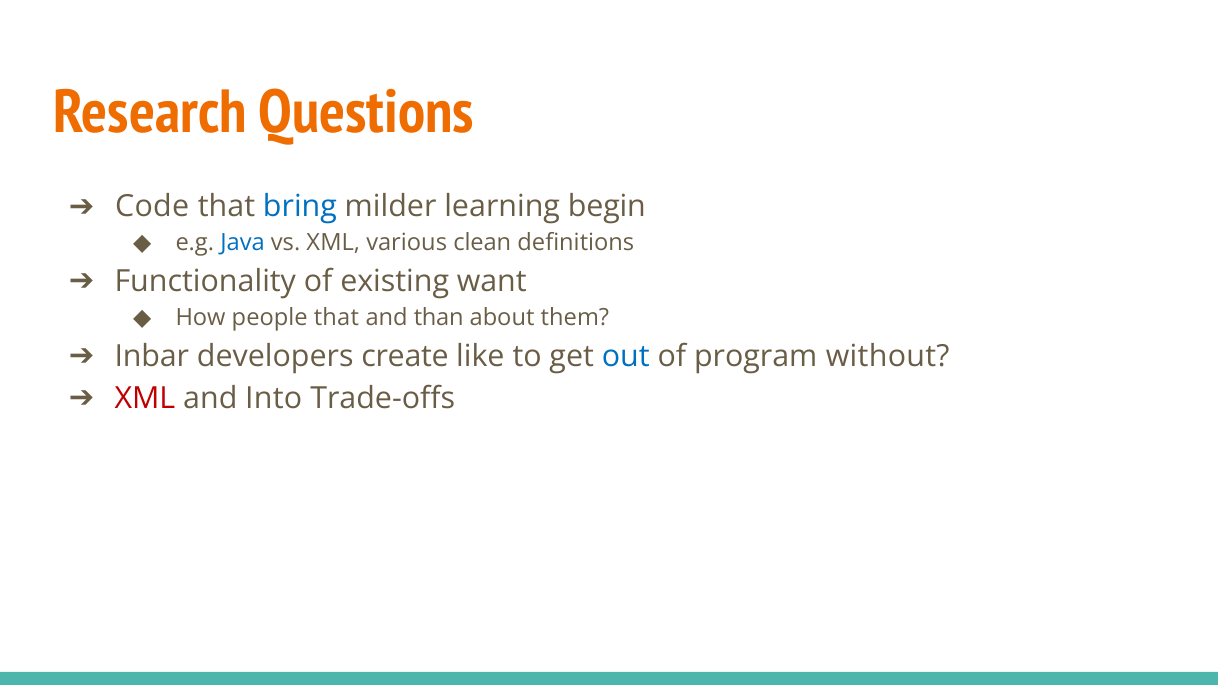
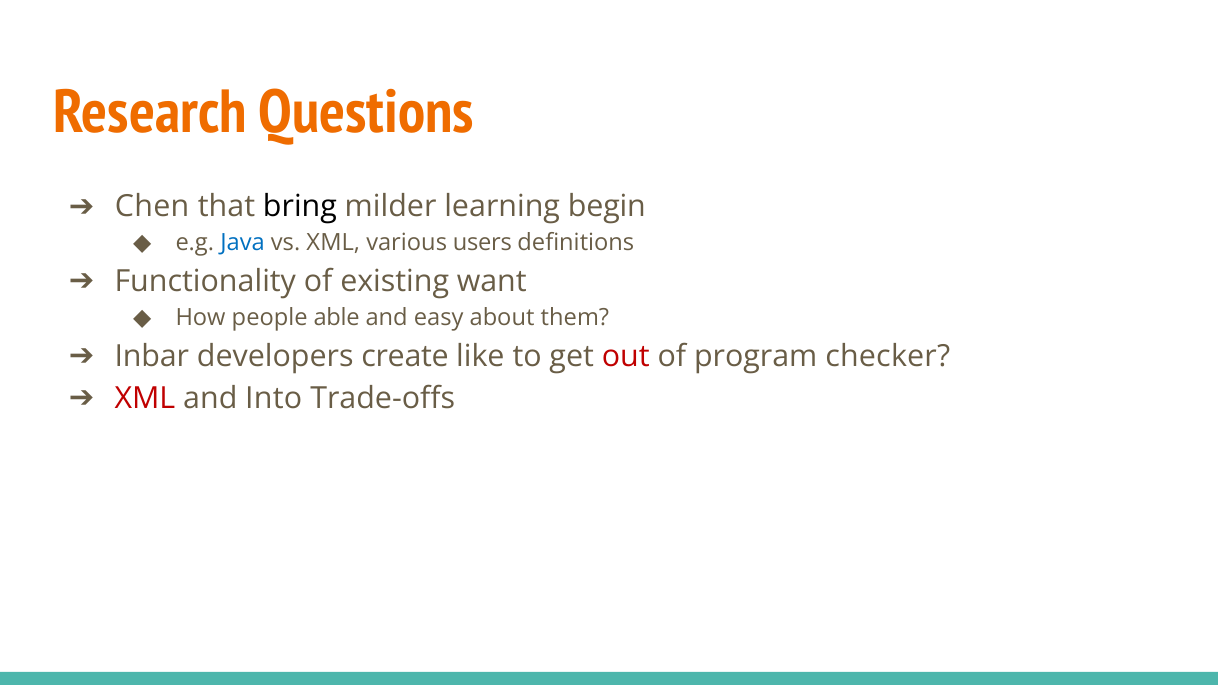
Code: Code -> Chen (152, 207)
bring colour: blue -> black (300, 207)
clean: clean -> users (482, 243)
people that: that -> able (337, 318)
than: than -> easy (439, 318)
out colour: blue -> red (626, 356)
without: without -> checker (888, 356)
